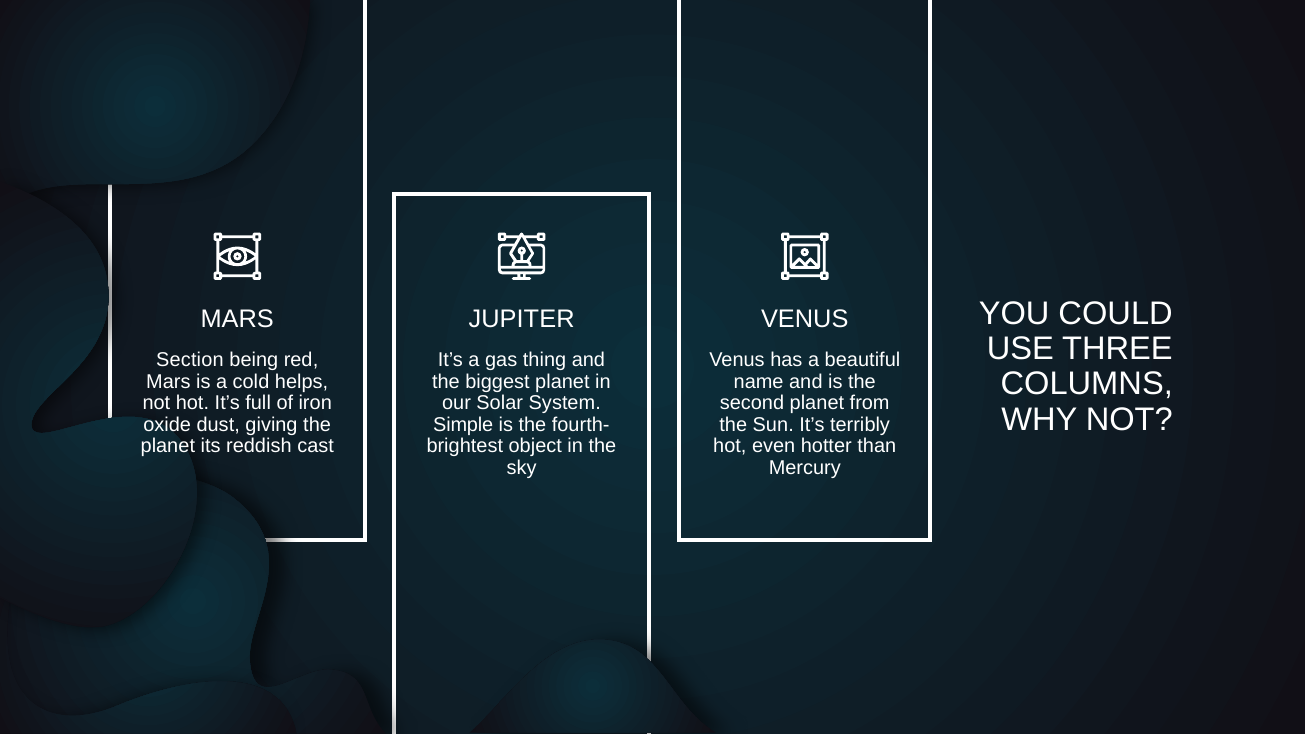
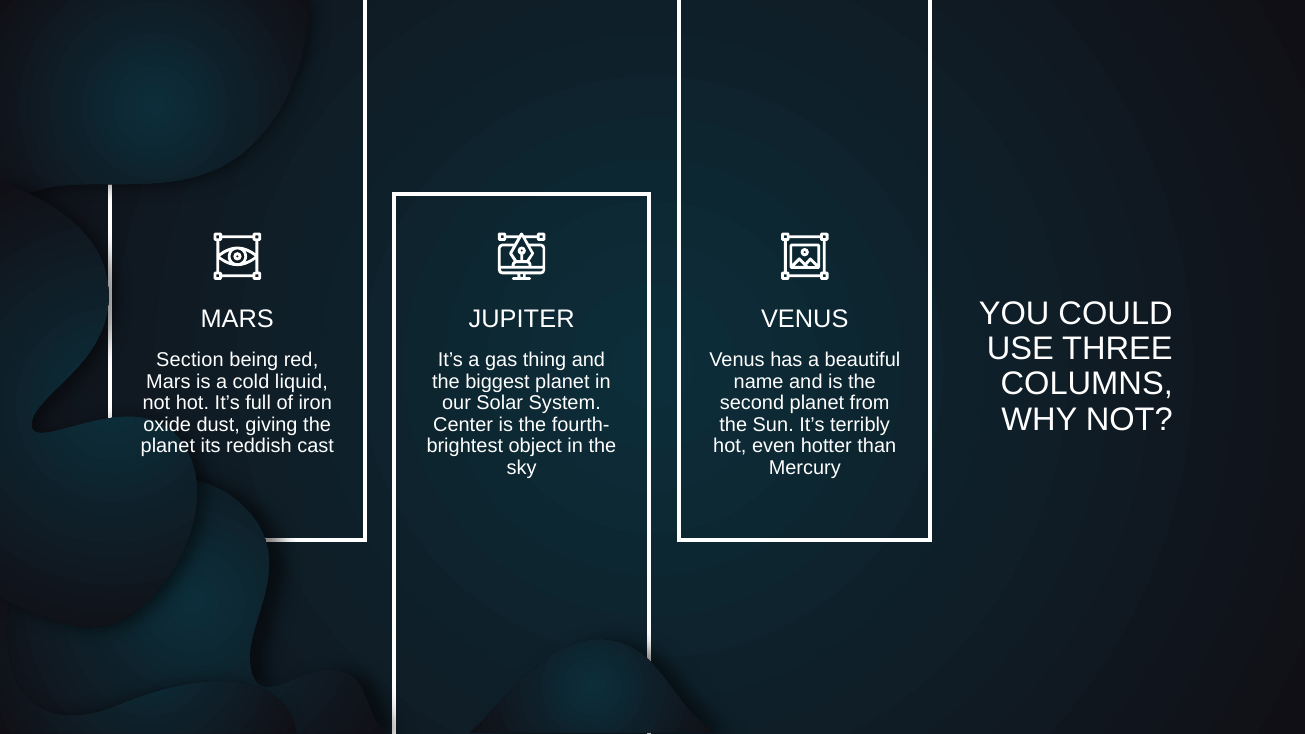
helps: helps -> liquid (301, 382)
Simple: Simple -> Center (463, 425)
